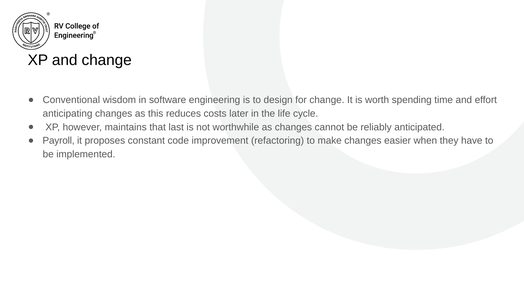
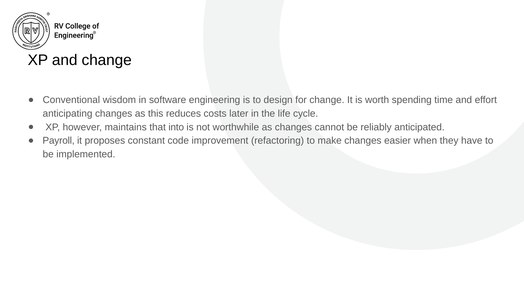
last: last -> into (176, 127)
